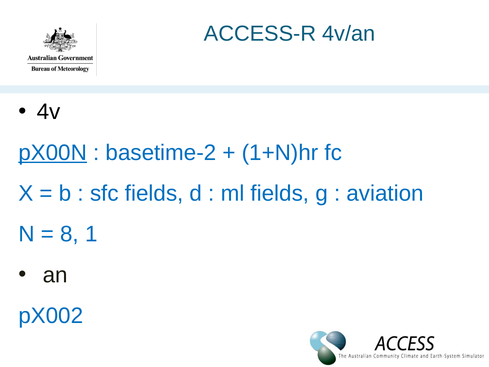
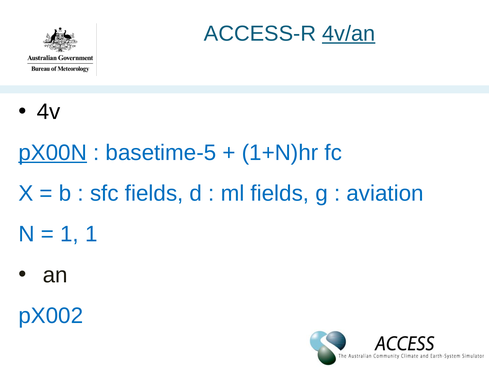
4v/an underline: none -> present (349, 34)
basetime-2: basetime-2 -> basetime-5 (161, 153)
8: 8 -> 1 (69, 234)
